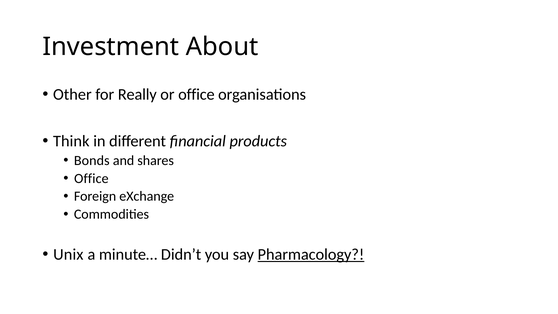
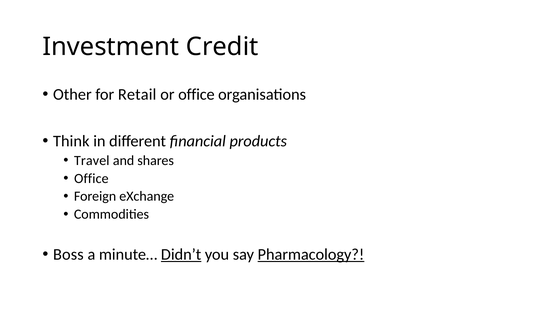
About: About -> Credit (222, 47)
Really: Really -> Retail (137, 94)
Bonds: Bonds -> Travel (92, 160)
Unix: Unix -> Boss (68, 254)
Didn’t underline: none -> present (181, 254)
